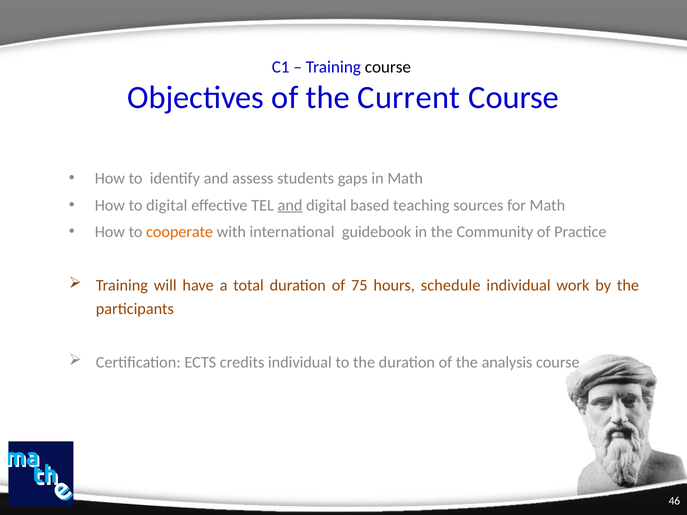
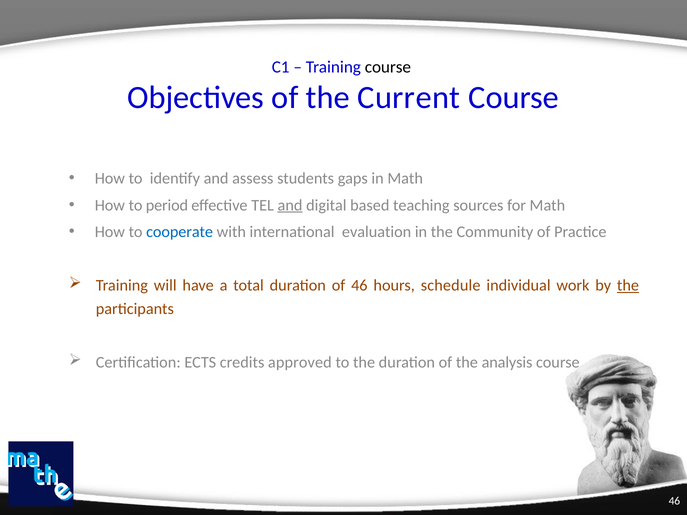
to digital: digital -> period (167, 205)
cooperate colour: orange -> blue (180, 232)
guidebook: guidebook -> evaluation (377, 232)
of 75: 75 -> 46 (359, 286)
the underline: none -> present (628, 286)
credits individual: individual -> approved (300, 363)
